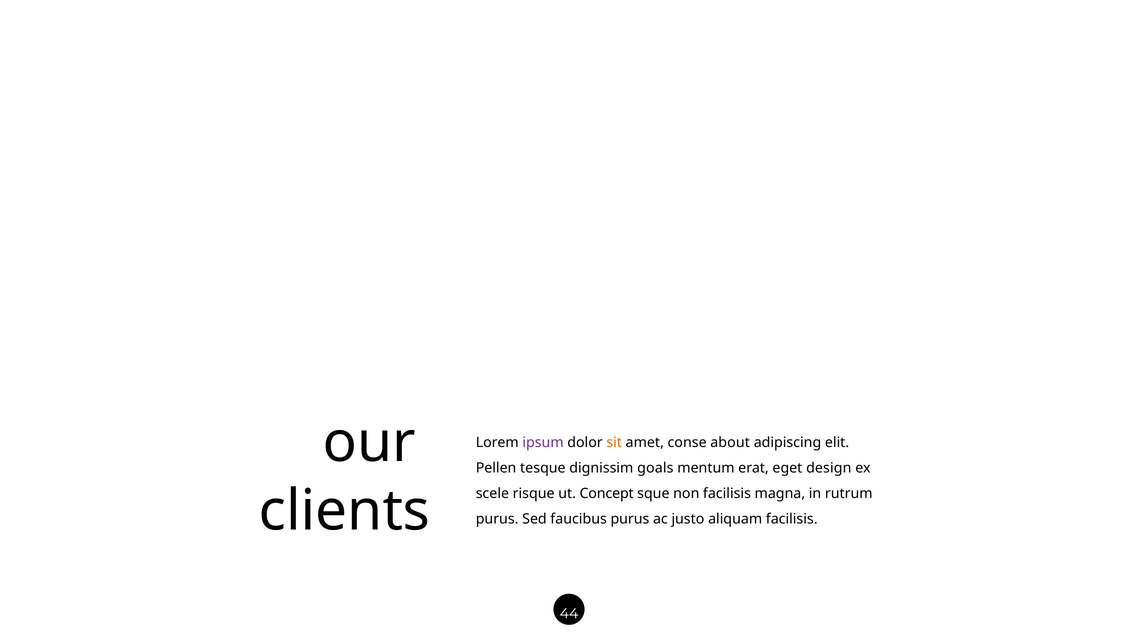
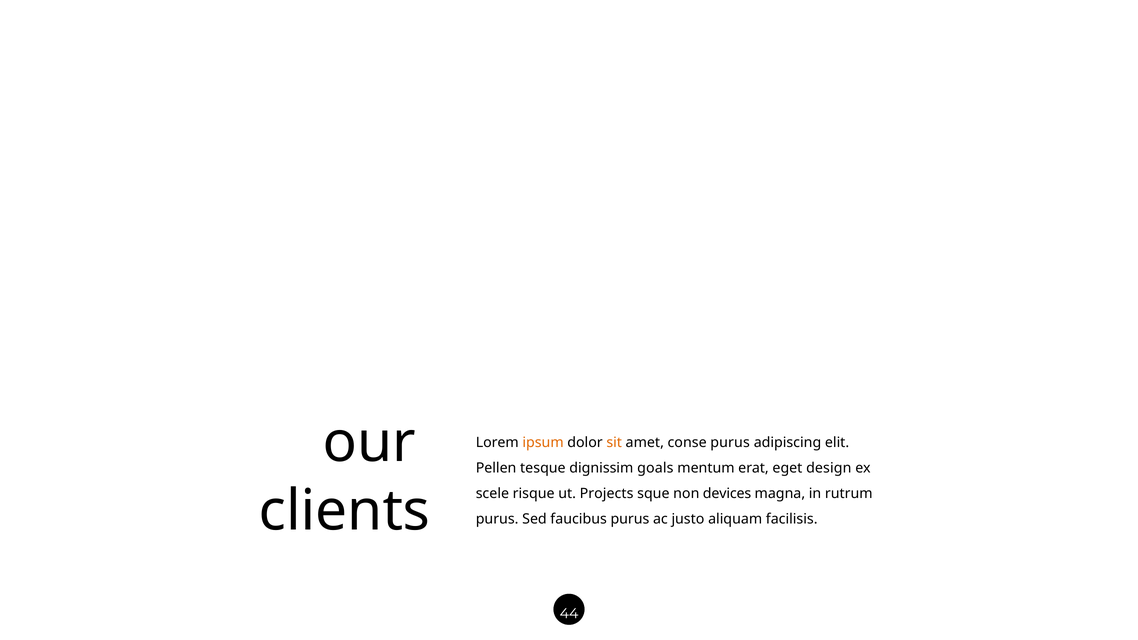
ipsum colour: purple -> orange (543, 443)
conse about: about -> purus (730, 443)
Concept: Concept -> Projects (607, 494)
non facilisis: facilisis -> devices (727, 494)
